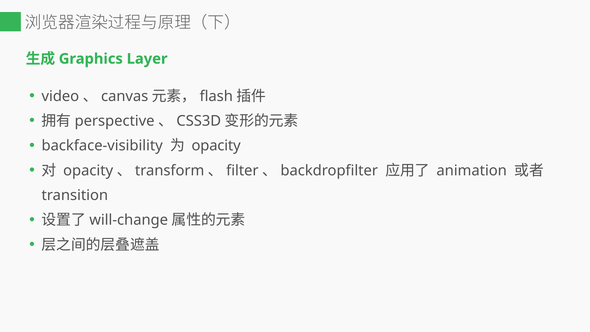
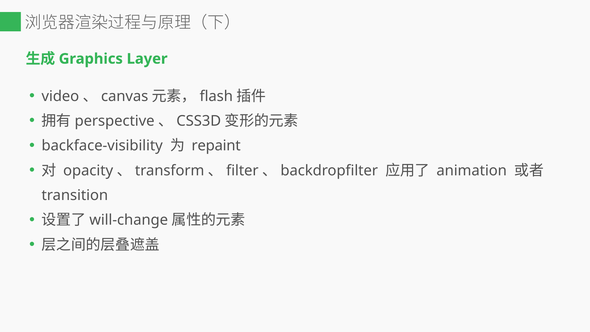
opacity: opacity -> repaint (216, 146)
